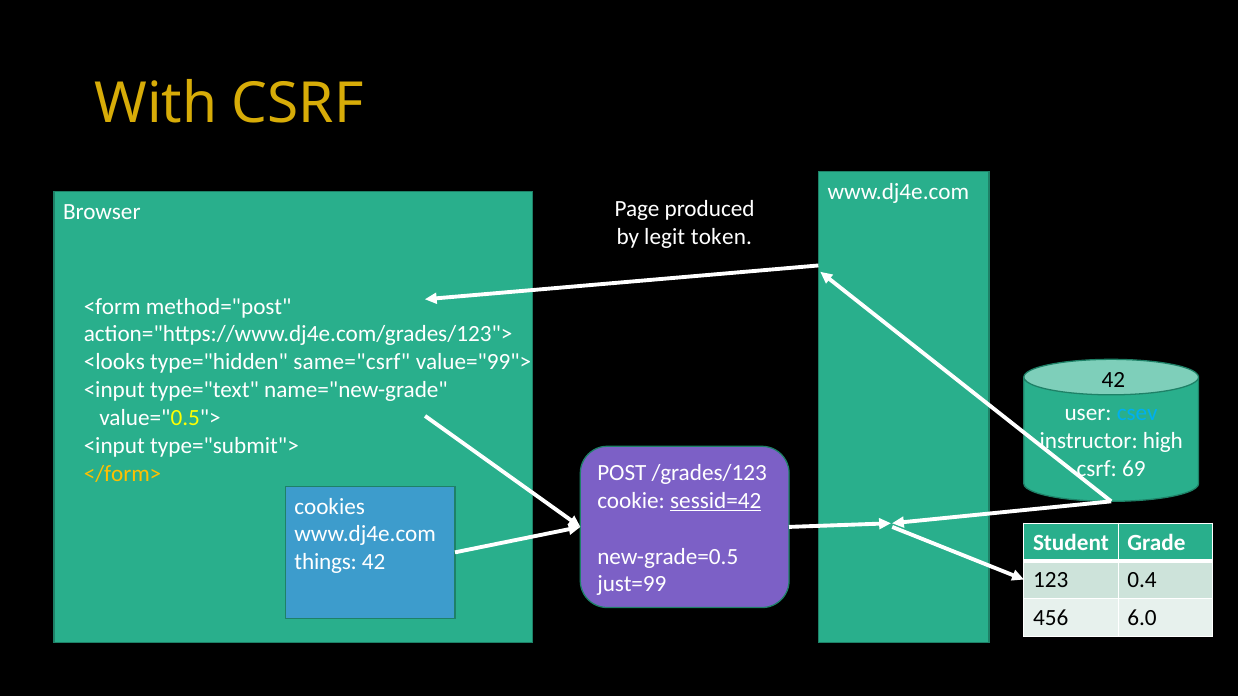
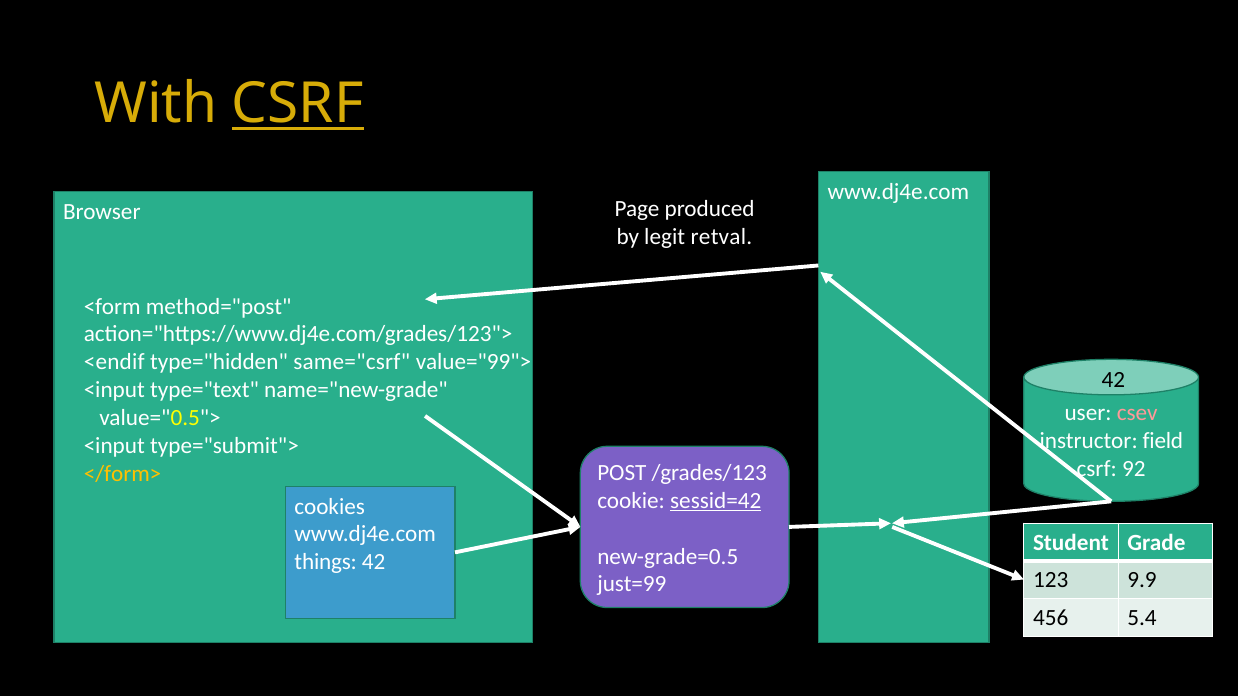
CSRF underline: none -> present (298, 104)
token: token -> retval (721, 237)
<looks: <looks -> <endif (114, 362)
csev colour: light blue -> pink (1137, 413)
high: high -> field (1163, 441)
69: 69 -> 92 (1134, 469)
0.4: 0.4 -> 9.9 (1142, 580)
6.0: 6.0 -> 5.4 (1142, 618)
